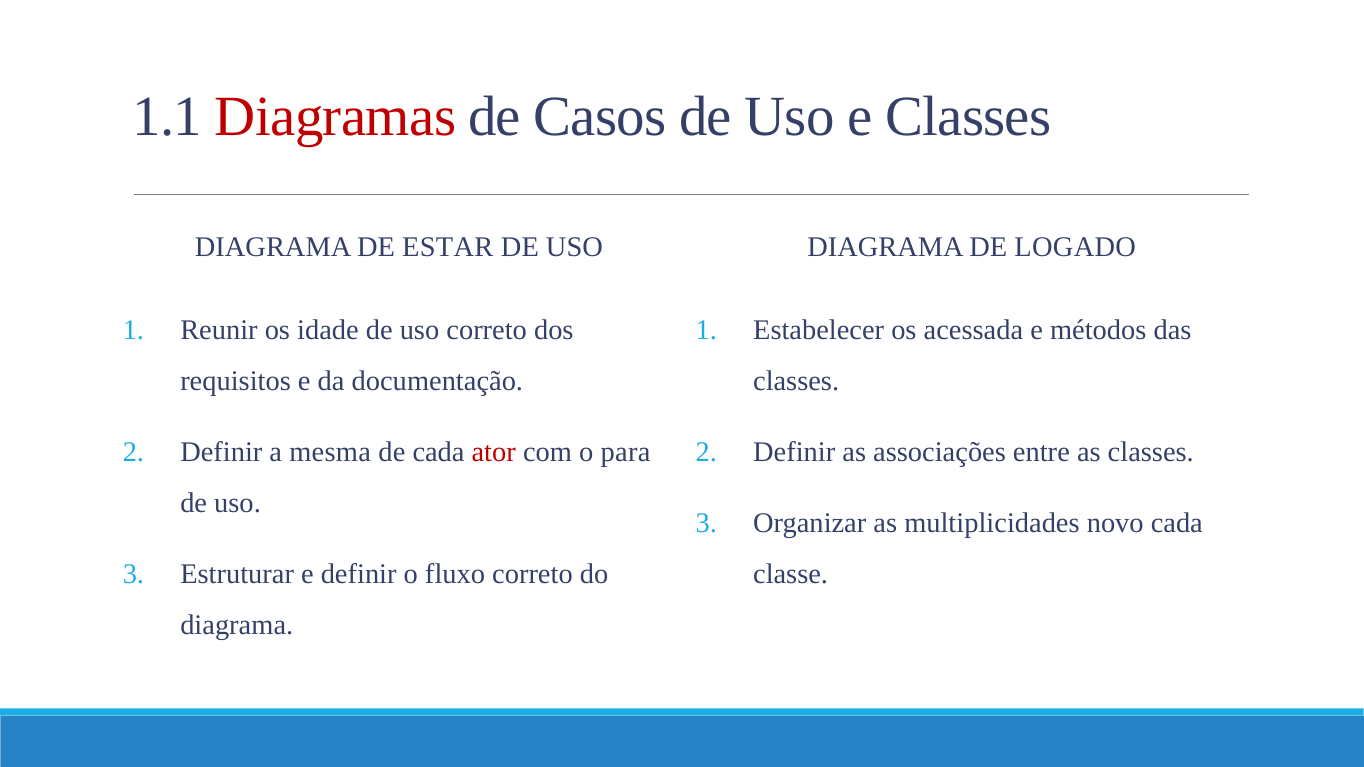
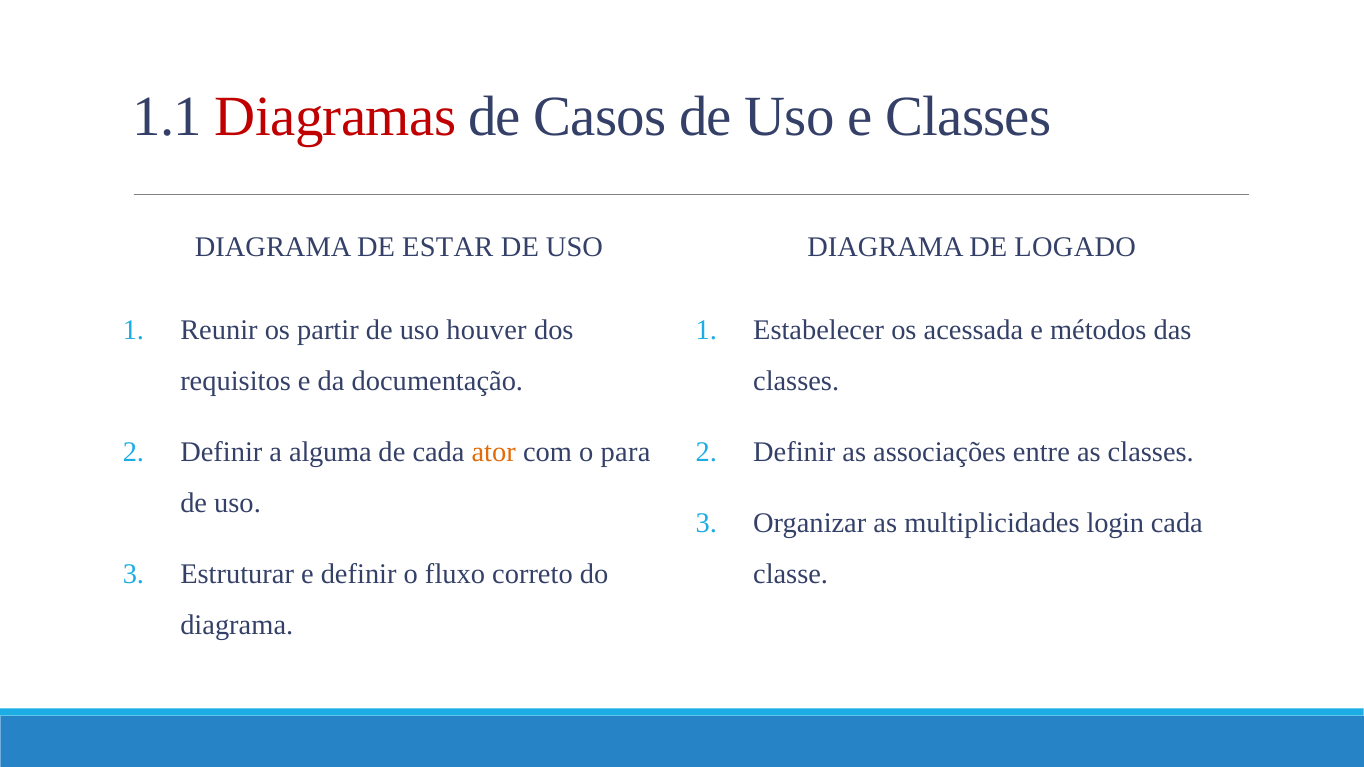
idade: idade -> partir (328, 330)
uso correto: correto -> houver (487, 330)
mesma: mesma -> alguma (330, 452)
ator colour: red -> orange (494, 452)
novo: novo -> login (1115, 523)
